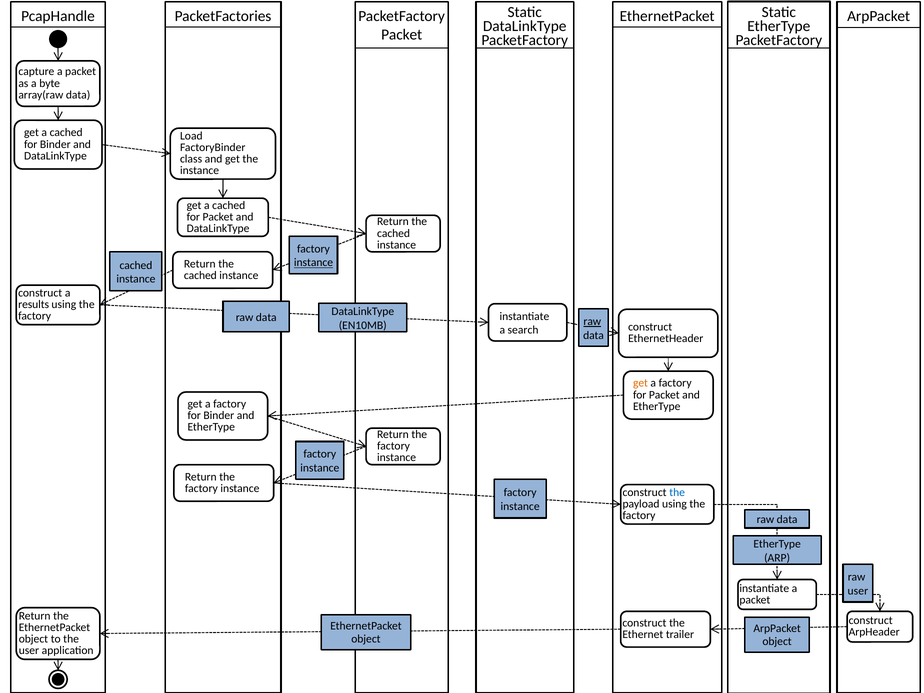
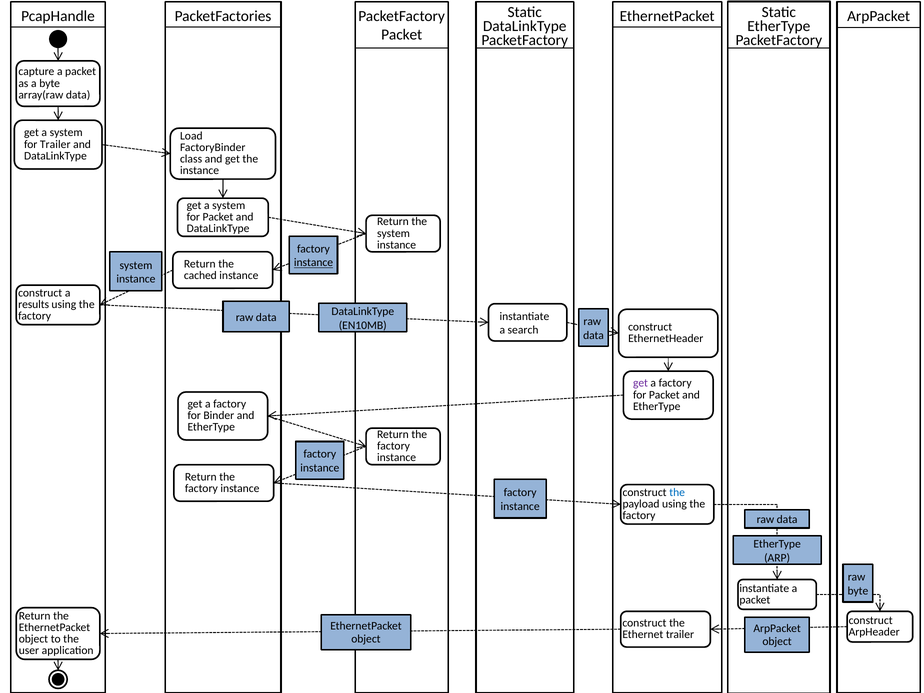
cached: cached -> system (66, 133)
Binder: Binder -> Trailer (55, 144)
cached: cached -> system (229, 205)
cached: cached -> system (394, 233)
cached: cached -> system (136, 265)
raw underline: present -> none (592, 322)
get colour: orange -> purple (641, 383)
user: user -> byte (858, 591)
